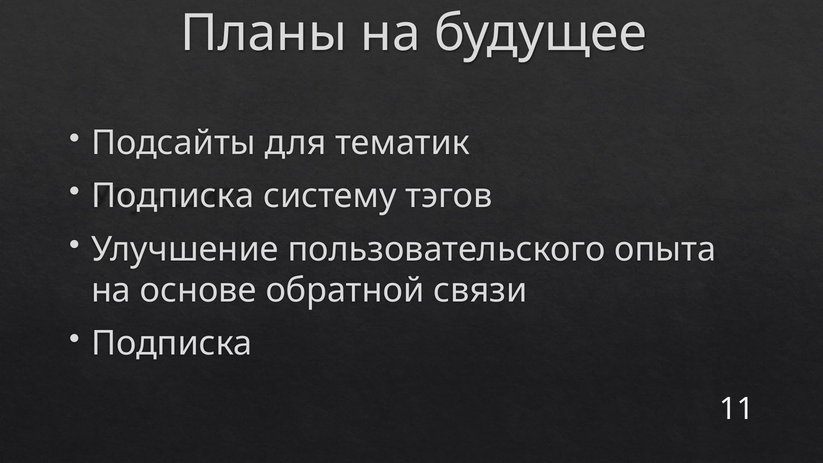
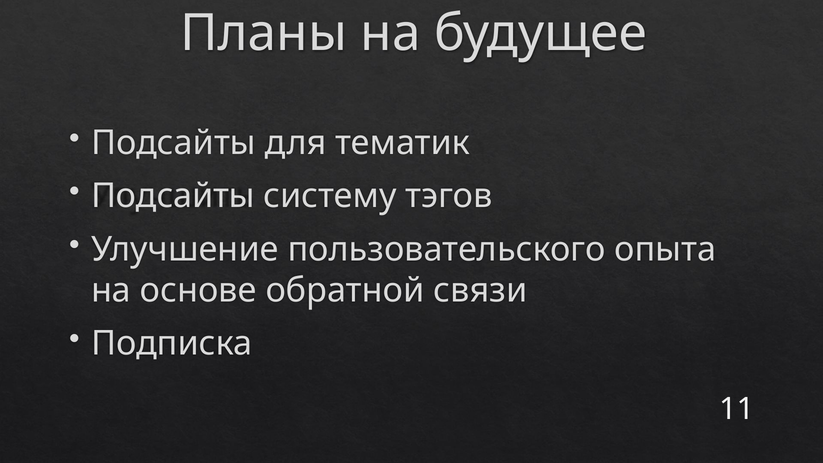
Подписка: Подписка -> Подсайты (173, 196)
